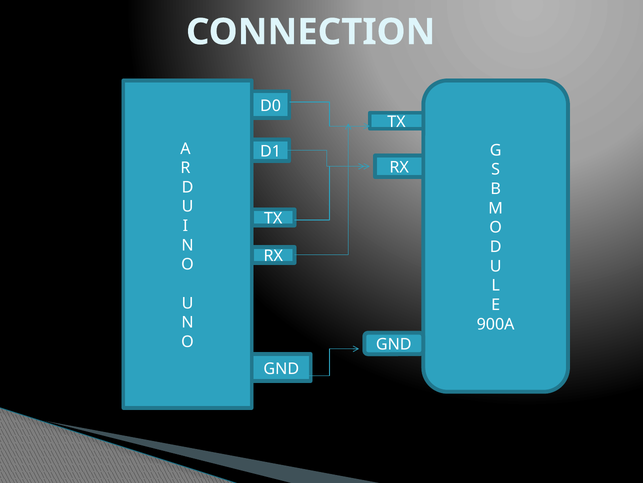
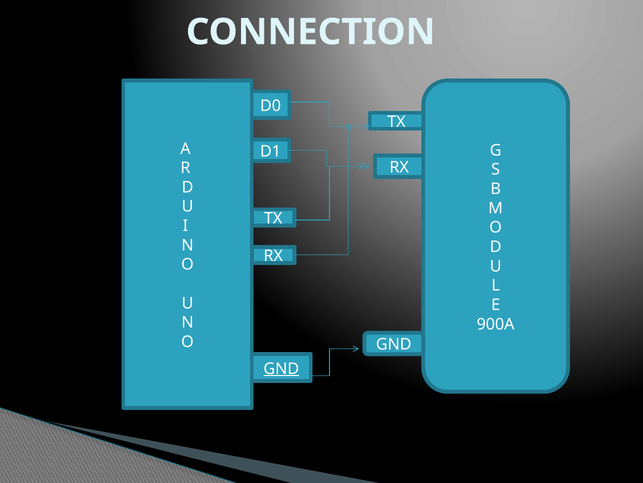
GND underline: none -> present (281, 368)
